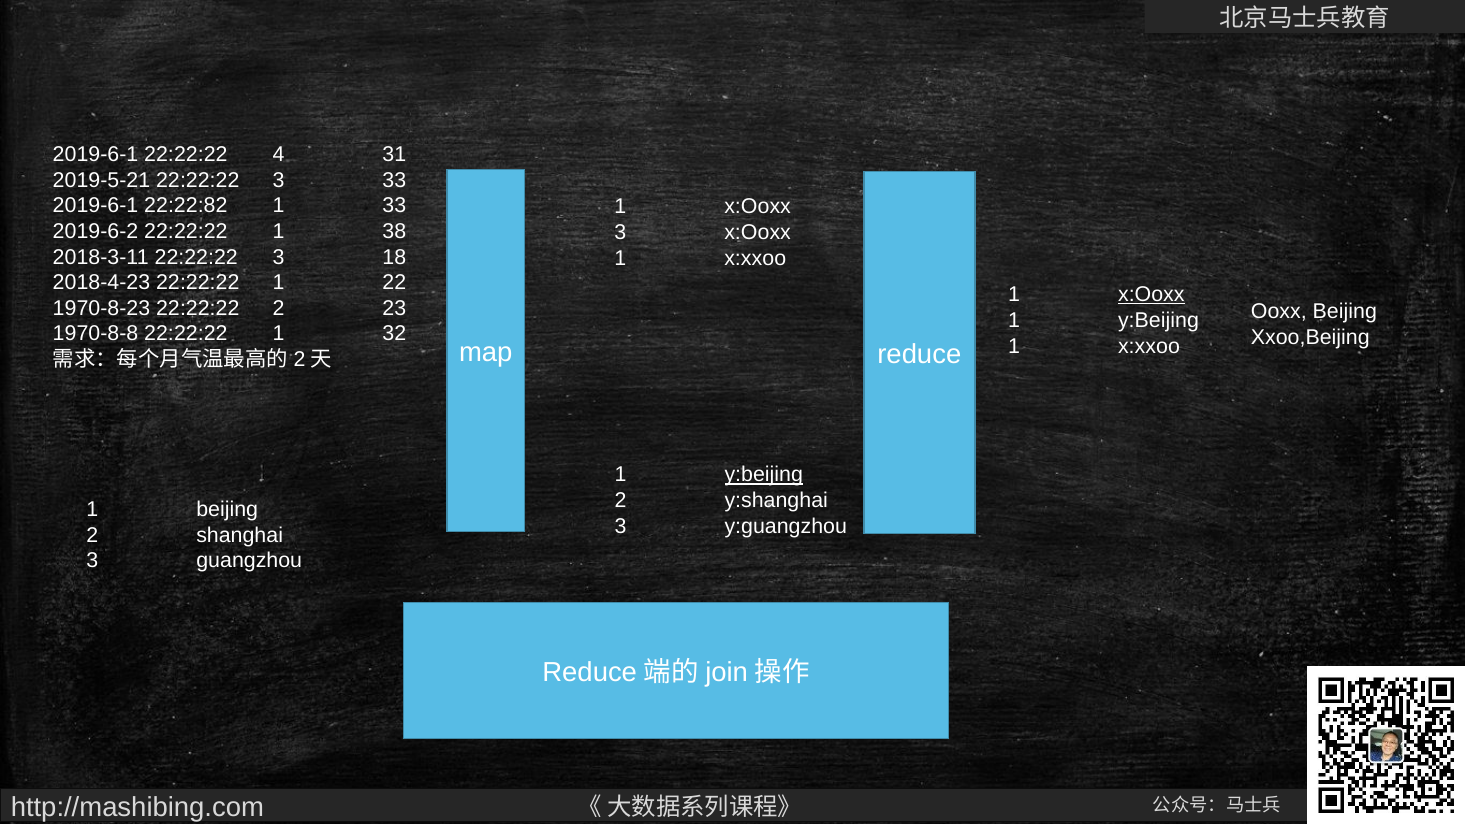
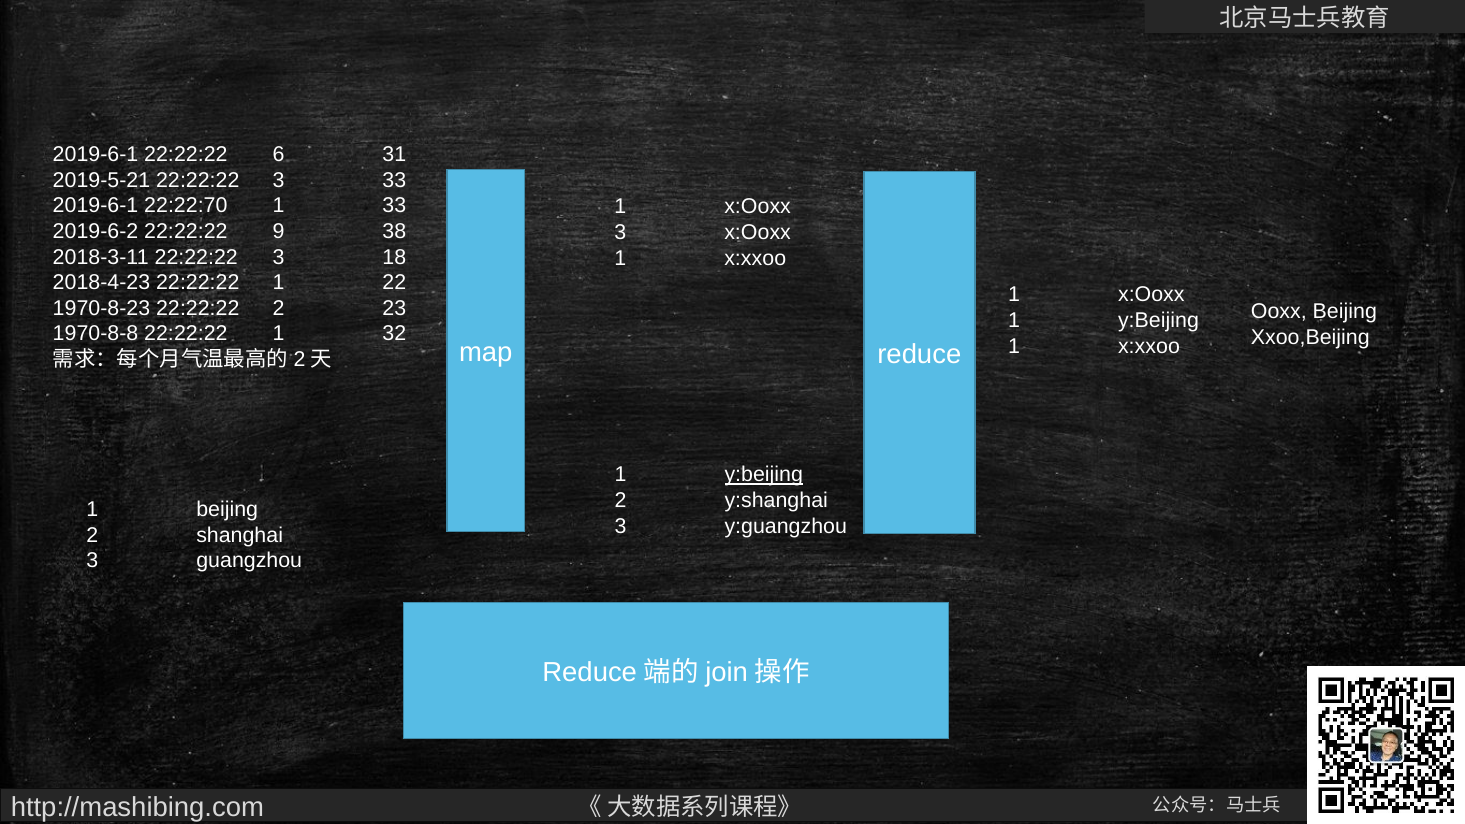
4: 4 -> 6 (278, 154)
22:22:82: 22:22:82 -> 22:22:70 (186, 206)
2019-6-2 22:22:22 1: 1 -> 9 (278, 231)
x:Ooxx underline: present -> none (1151, 295)
